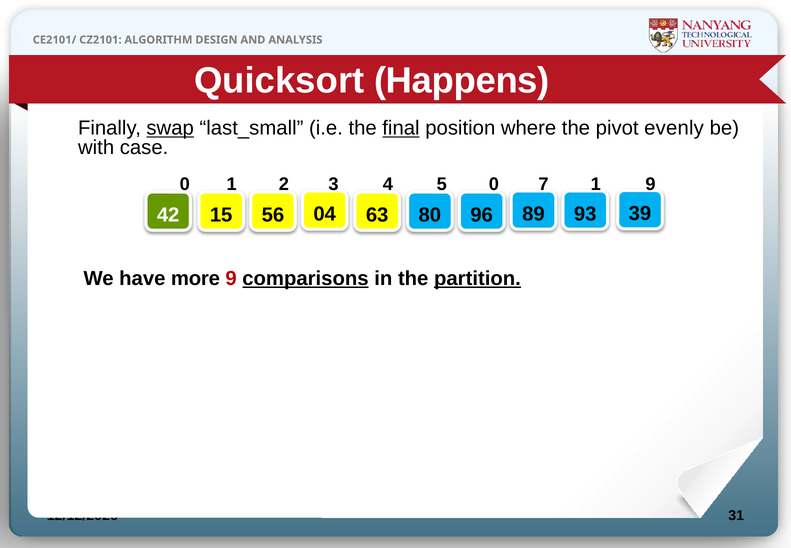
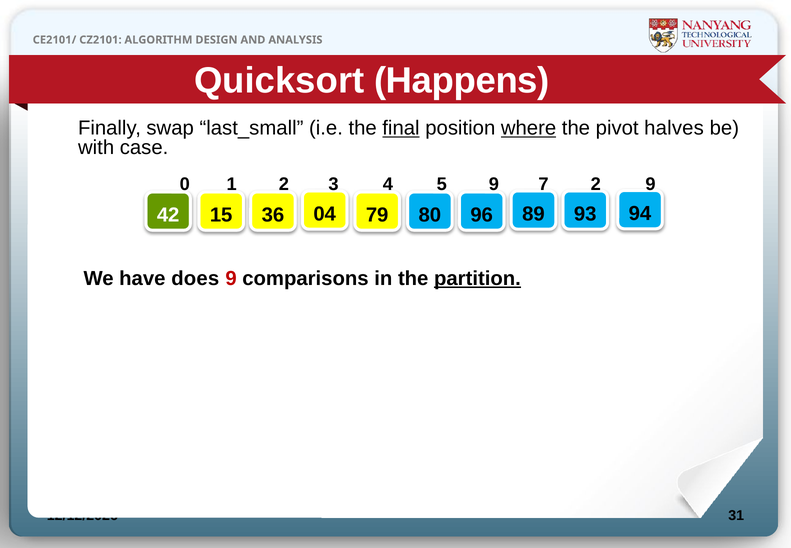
swap underline: present -> none (170, 128)
where underline: none -> present (529, 128)
evenly: evenly -> halves (674, 128)
5 0: 0 -> 9 (494, 184)
7 1: 1 -> 2 (596, 184)
56: 56 -> 36 (273, 215)
63: 63 -> 79 (377, 215)
39: 39 -> 94 (640, 213)
more: more -> does (195, 278)
comparisons underline: present -> none (305, 278)
